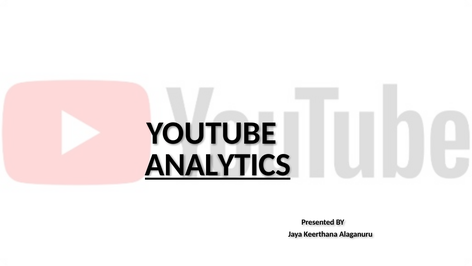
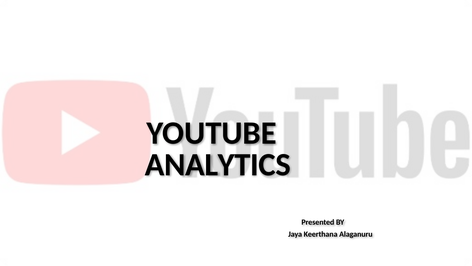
ANALYTICS underline: present -> none (218, 165)
